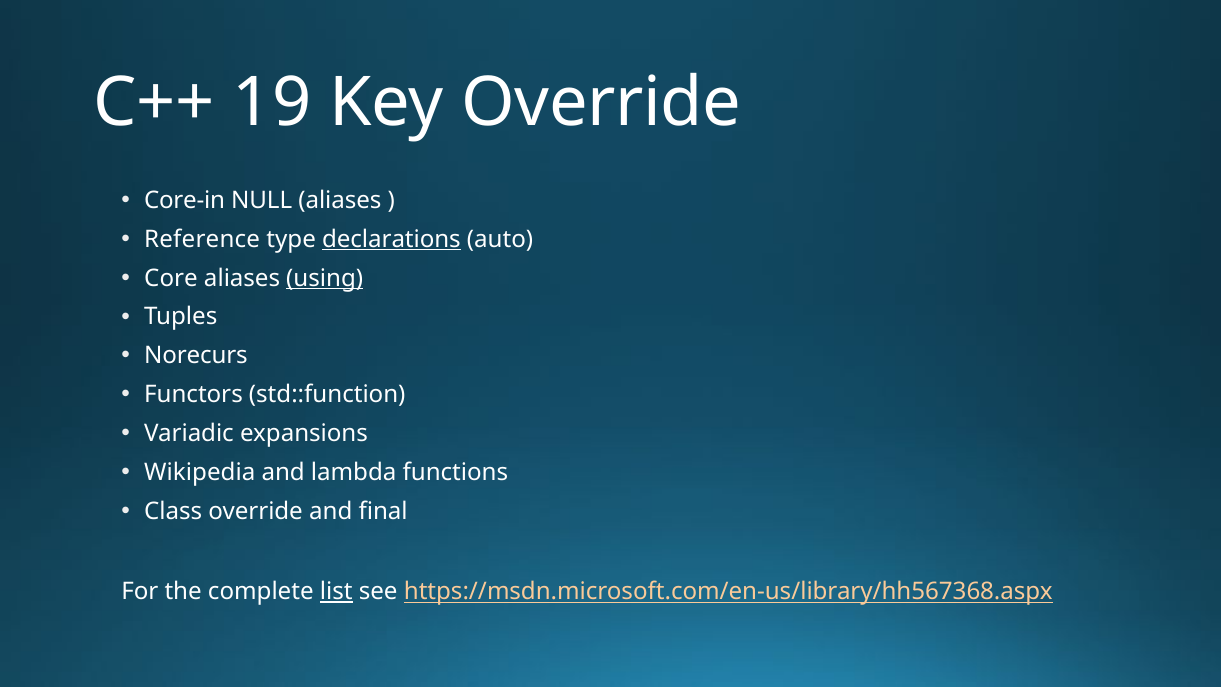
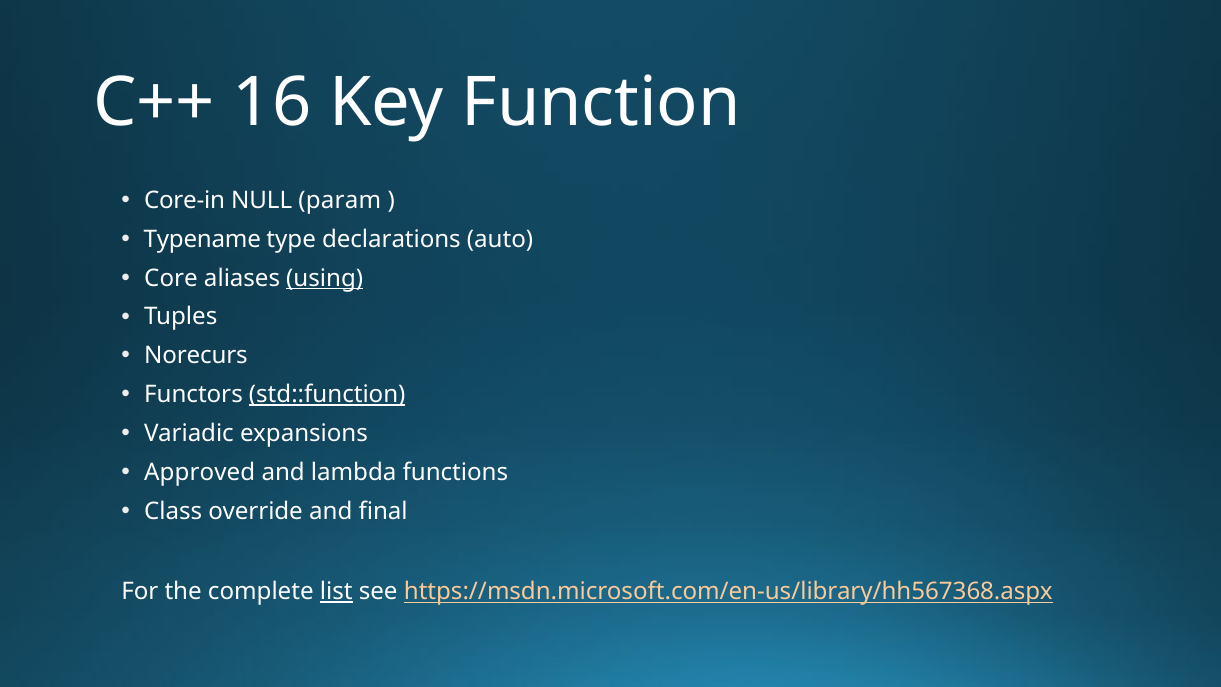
19: 19 -> 16 (272, 103)
Key Override: Override -> Function (601, 103)
NULL aliases: aliases -> param (340, 200)
Reference: Reference -> Typename (202, 239)
declarations underline: present -> none (391, 239)
std::function underline: none -> present (327, 394)
Wikipedia: Wikipedia -> Approved (200, 472)
